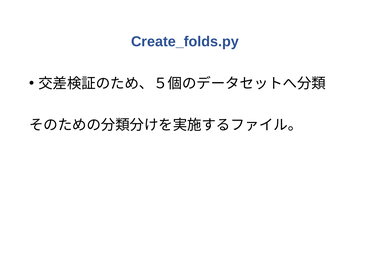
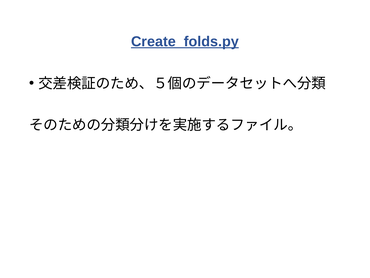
Create_folds.py underline: none -> present (185, 41)
